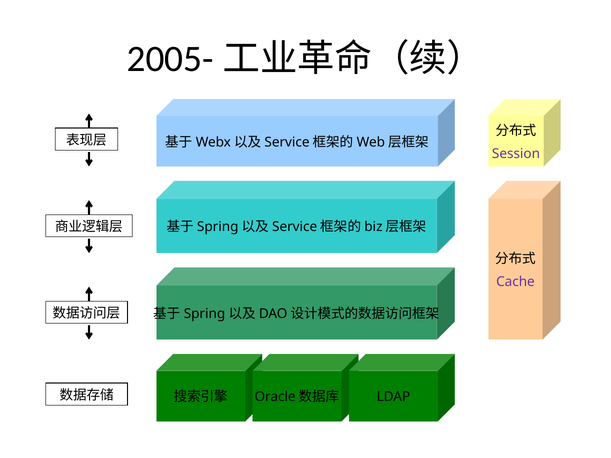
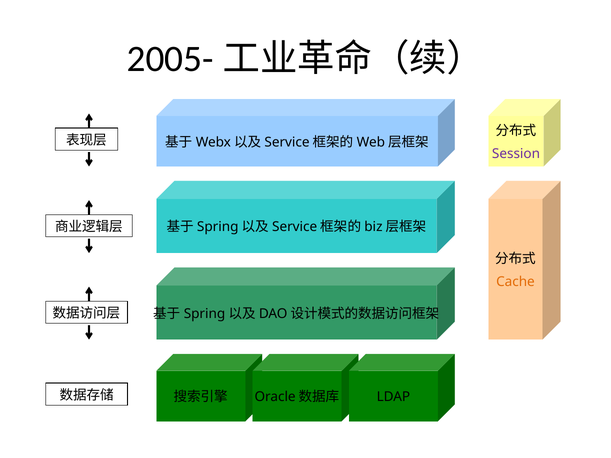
Cache colour: purple -> orange (515, 282)
